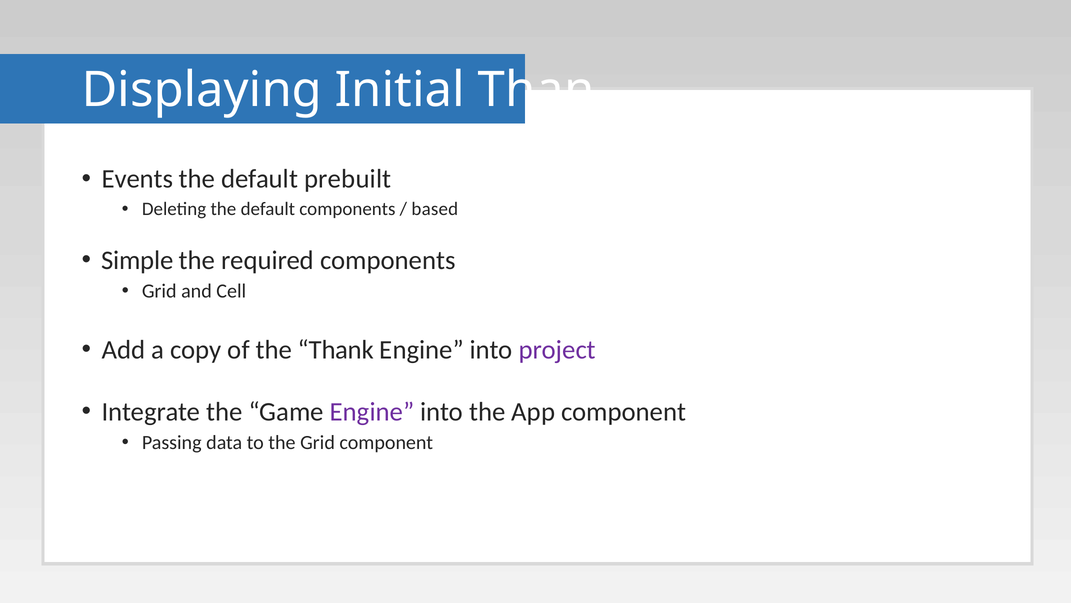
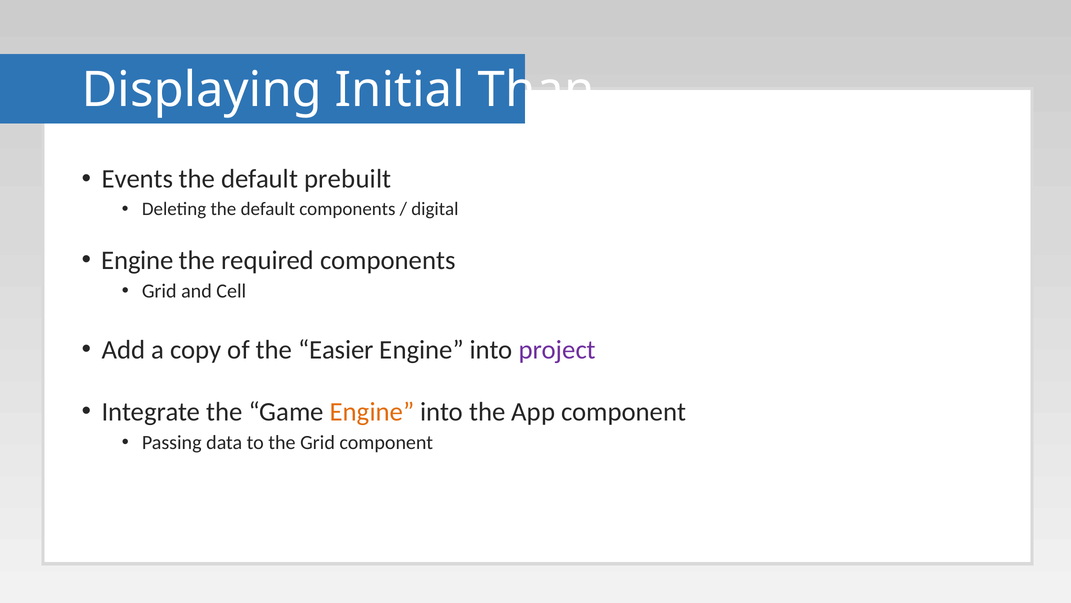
based: based -> digital (435, 209)
Simple: Simple -> Engine (137, 260)
Thank: Thank -> Easier (336, 349)
Engine colour: purple -> orange (372, 411)
